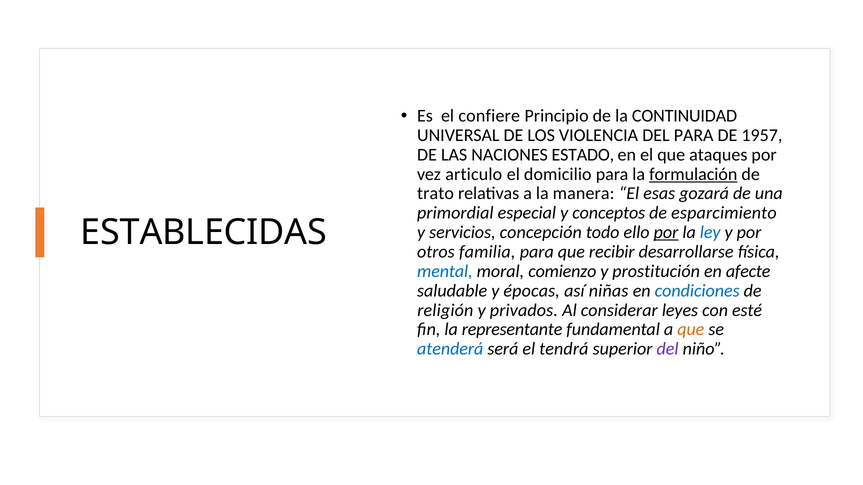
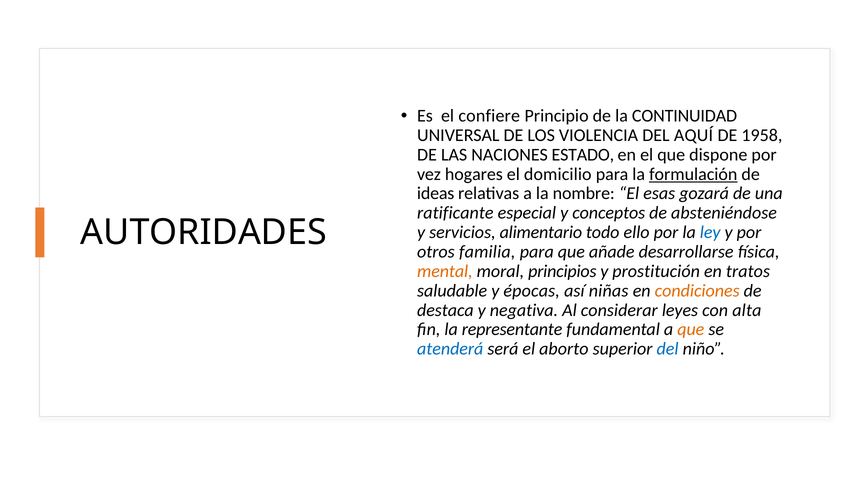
DEL PARA: PARA -> AQUÍ (694, 135)
1957: 1957 -> 1958 (762, 135)
ataques: ataques -> dispone (718, 155)
articulo: articulo -> hogares (474, 174)
trato: trato -> ideas (436, 194)
manera: manera -> nombre (584, 194)
primordial: primordial -> ratificante (455, 213)
esparcimiento: esparcimiento -> absteniéndose (724, 213)
ESTABLECIDAS: ESTABLECIDAS -> AUTORIDADES (204, 232)
concepción: concepción -> alimentario (541, 233)
por underline: present -> none (666, 233)
recibir: recibir -> añade (612, 252)
mental colour: blue -> orange (445, 271)
comienzo: comienzo -> principios (562, 271)
afecte: afecte -> tratos (748, 271)
condiciones colour: blue -> orange (697, 291)
religión: religión -> destaca (445, 310)
privados: privados -> negativa (524, 310)
esté: esté -> alta (747, 310)
tendrá: tendrá -> aborto (564, 349)
del colour: purple -> blue (668, 349)
